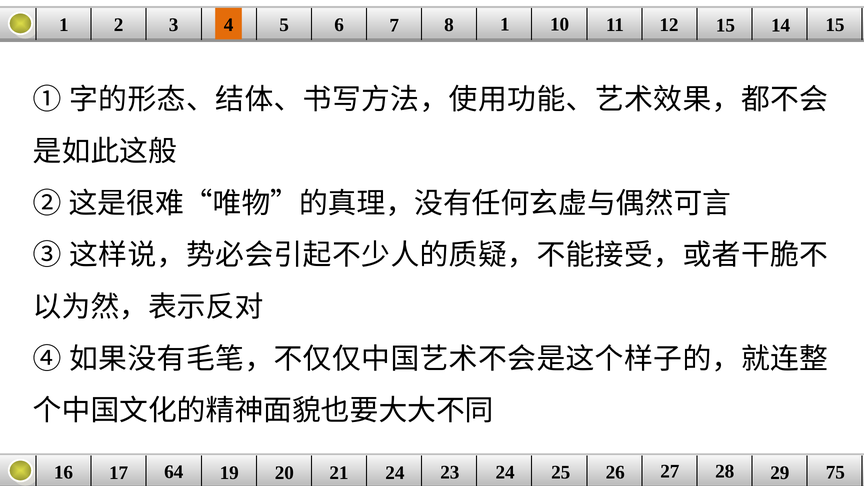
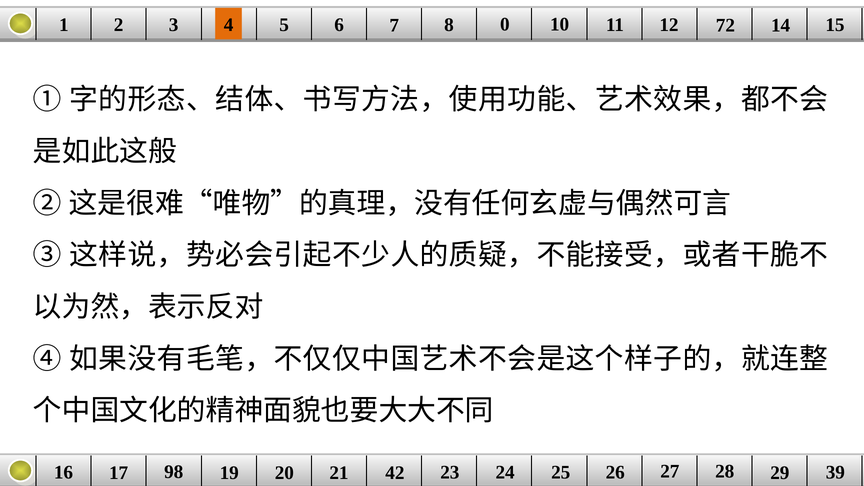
8 1: 1 -> 0 (505, 24)
12 15: 15 -> 72 (725, 25)
75: 75 -> 39 (835, 472)
64: 64 -> 98 (174, 472)
21 24: 24 -> 42 (395, 473)
